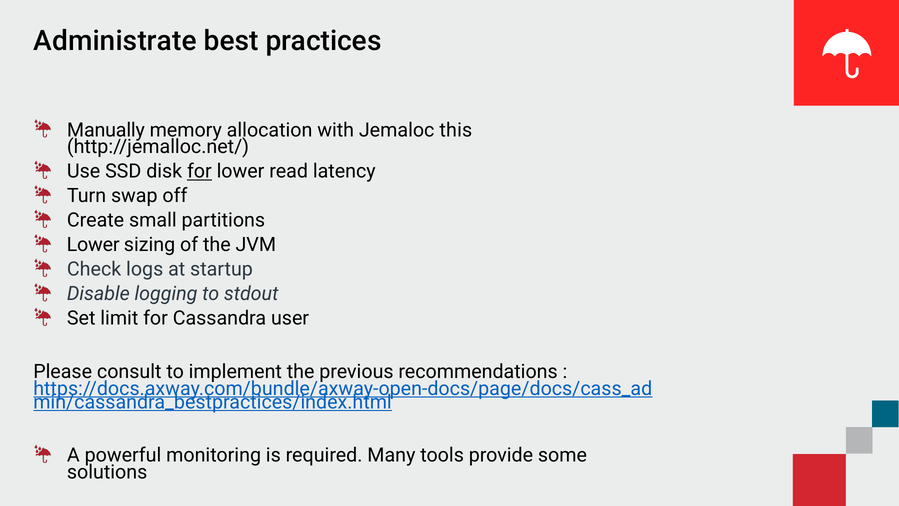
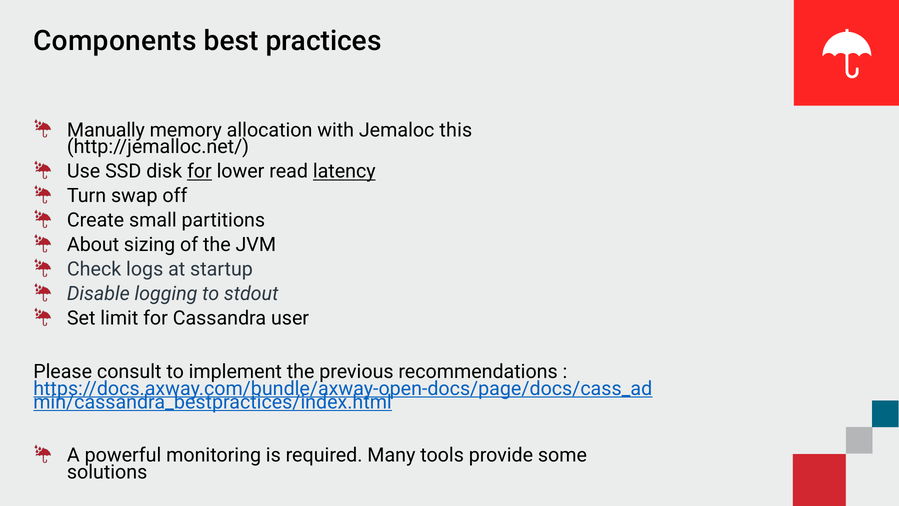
Administrate: Administrate -> Components (115, 41)
latency underline: none -> present (344, 171)
Lower: Lower -> About (93, 245)
